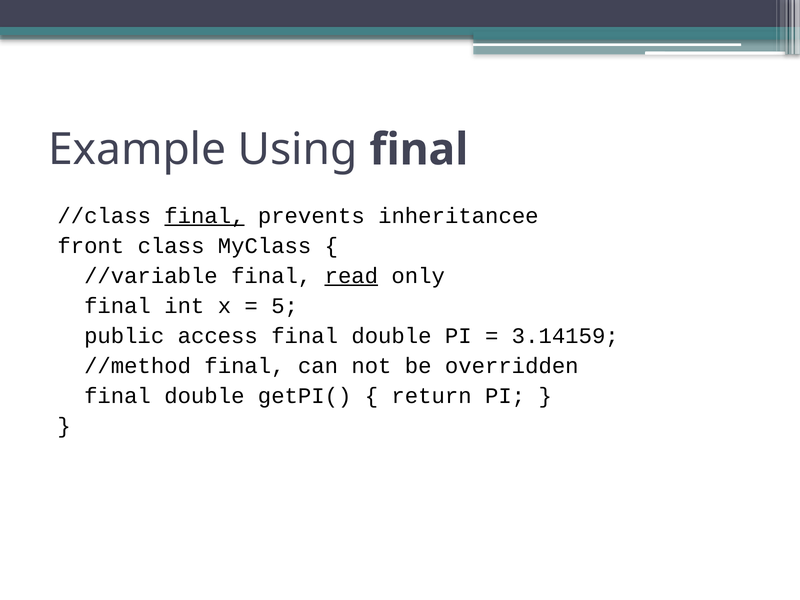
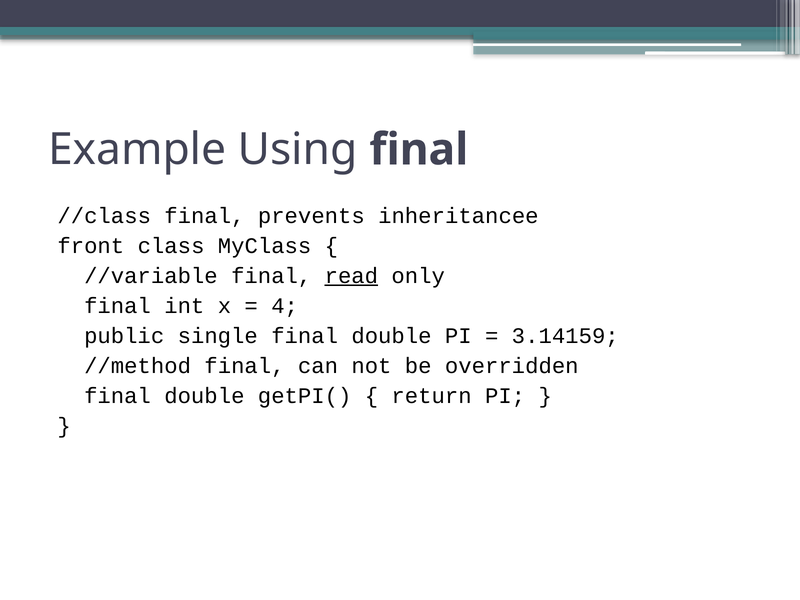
final underline: present -> none (204, 216)
5: 5 -> 4 (285, 306)
access: access -> single (218, 336)
